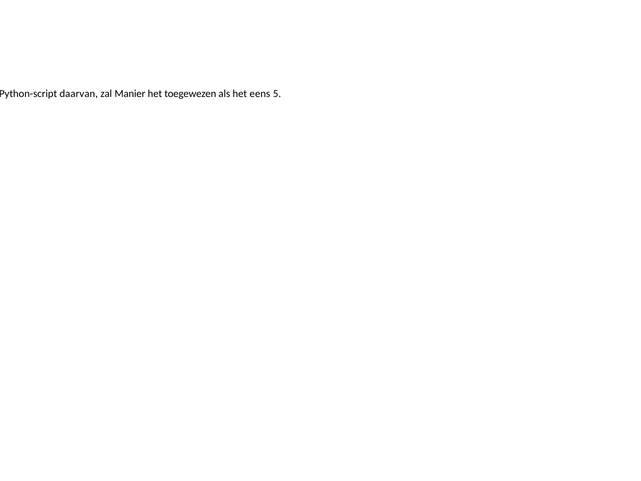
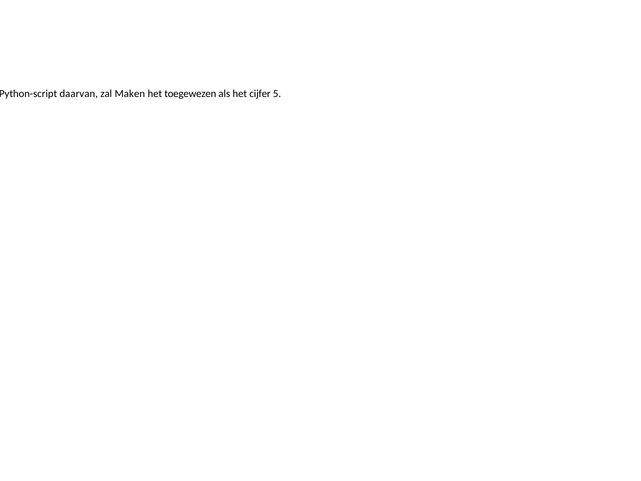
Manier: Manier -> Maken (130, 94)
eens: eens -> cijfer (260, 94)
